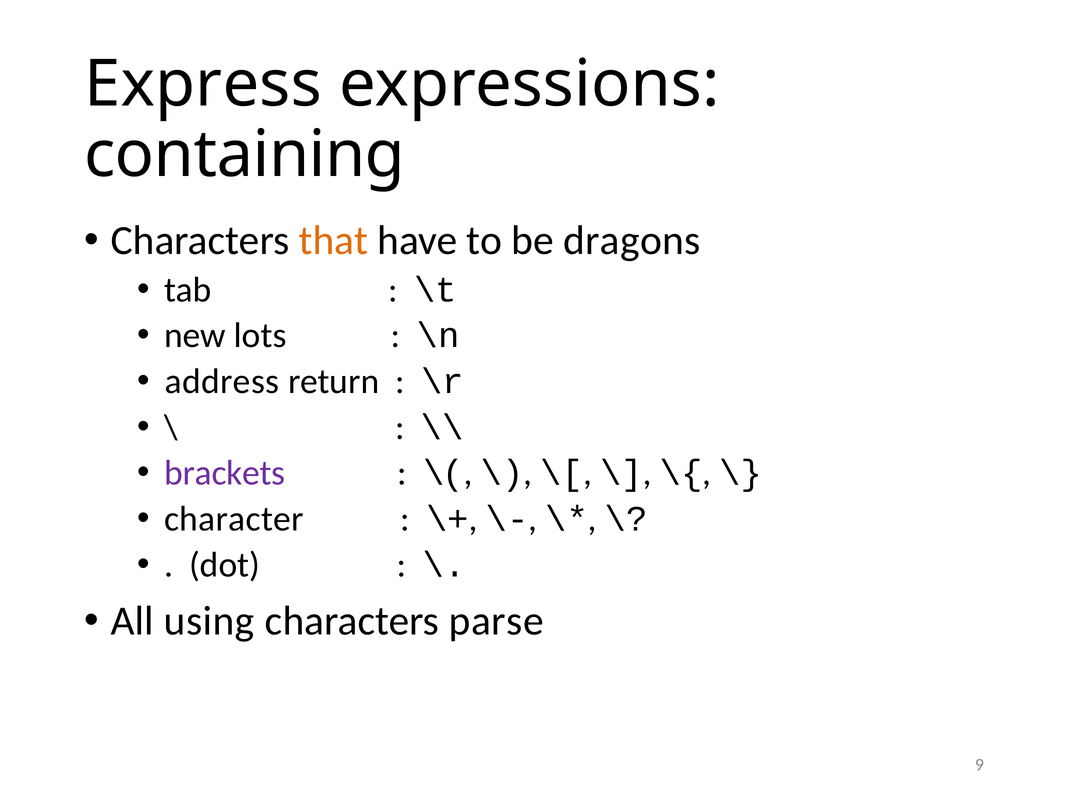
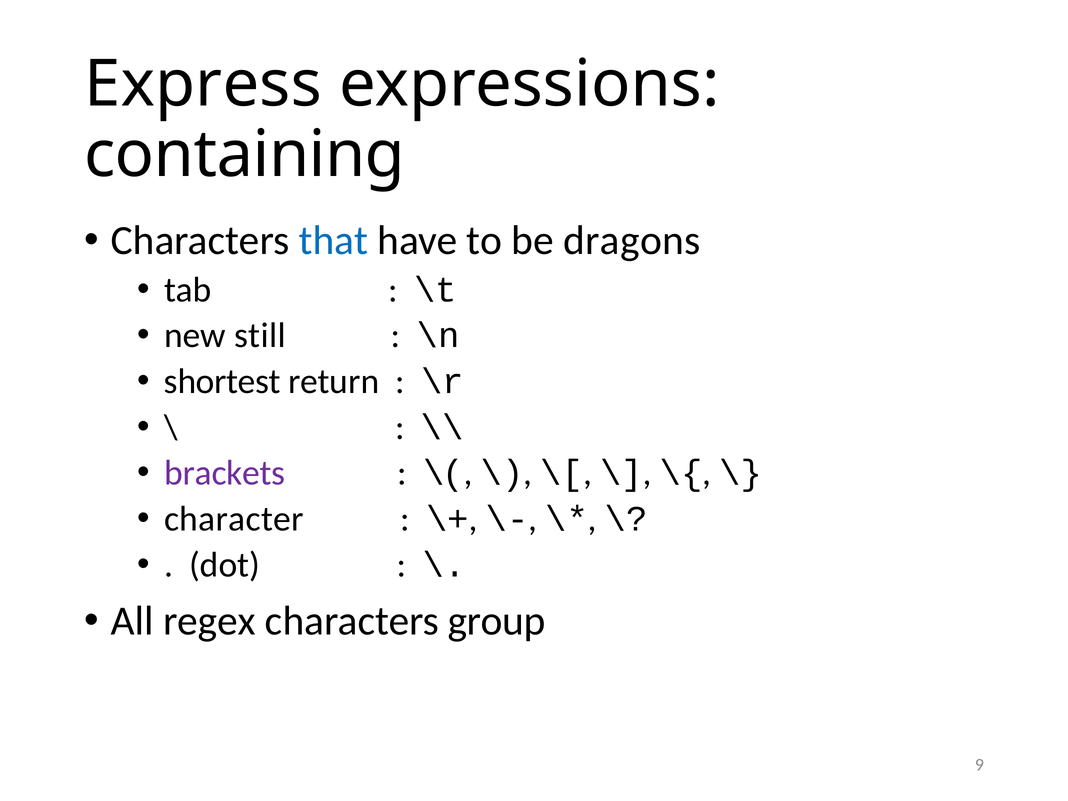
that colour: orange -> blue (333, 241)
lots: lots -> still (260, 336)
address: address -> shortest (222, 381)
using: using -> regex (209, 621)
parse: parse -> group (497, 621)
